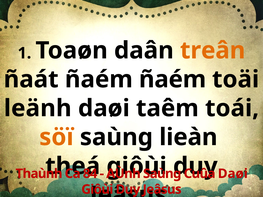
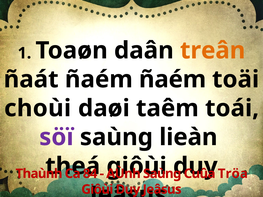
leänh: leänh -> choùi (38, 108)
söï colour: orange -> purple (56, 137)
Daøi: Daøi -> Tröa (233, 174)
